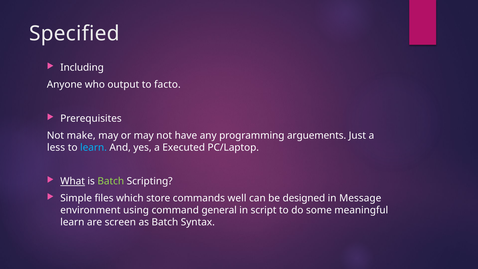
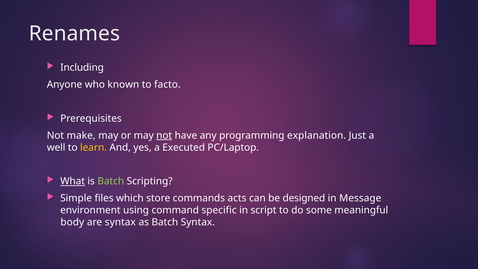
Specified: Specified -> Renames (74, 34)
output: output -> known (123, 85)
not underline: none -> present (164, 135)
arguements: arguements -> explanation (317, 135)
less: less -> well (56, 147)
learn colour: light blue -> yellow (93, 147)
well: well -> acts (237, 198)
general: general -> specific (219, 210)
learn: learn -> body (72, 222)
are screen: screen -> syntax (120, 222)
